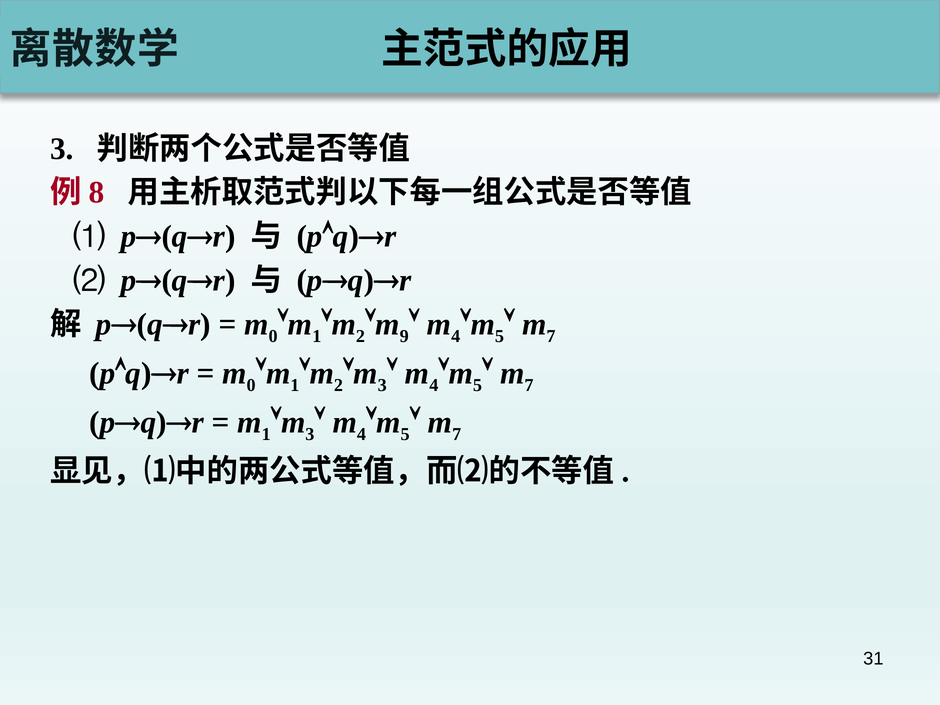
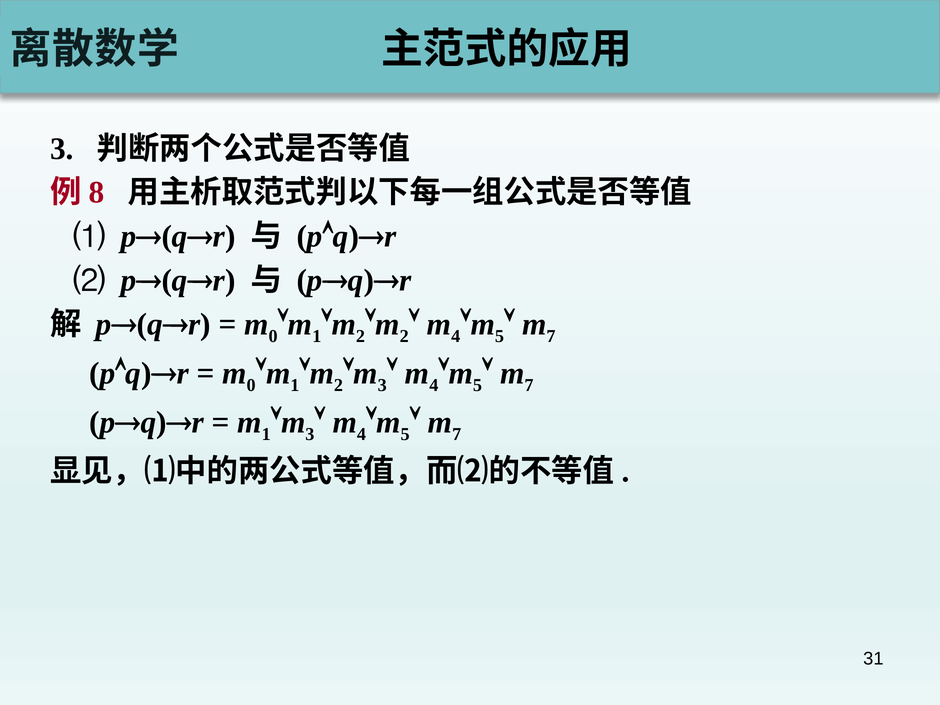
9: 9 -> 2 (404, 336)
